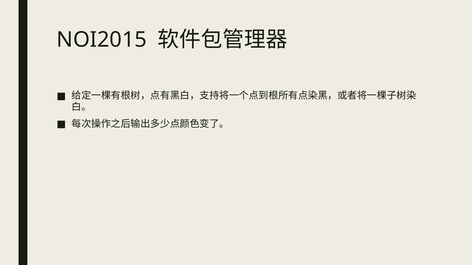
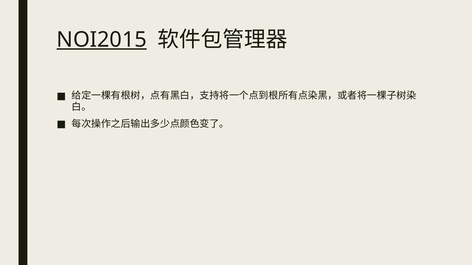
NOI2015 underline: none -> present (102, 40)
